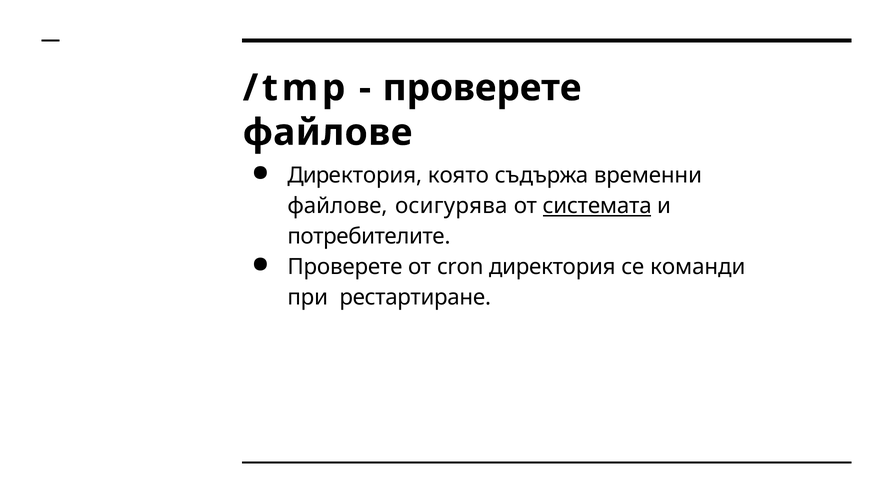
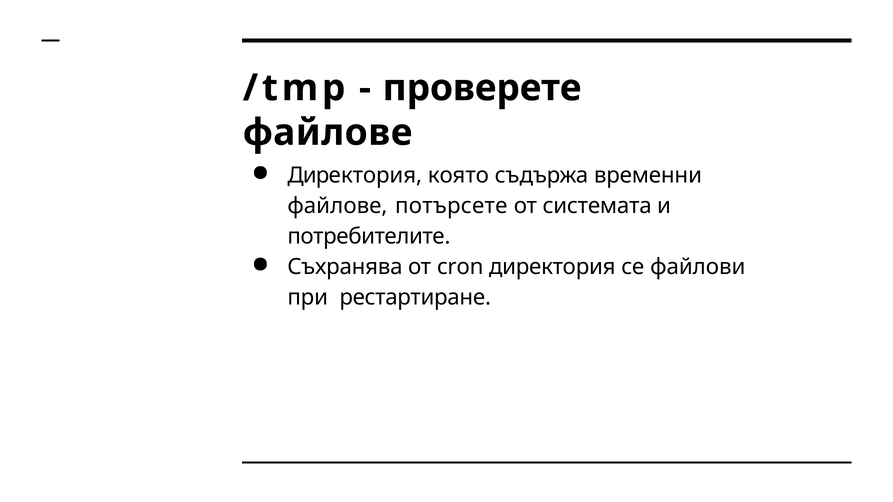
осигурява: осигурява -> потърсете (451, 206)
системата underline: present -> none (597, 206)
Проверете: Проверете -> Съхранява (345, 267)
команди: команди -> файлови (698, 267)
